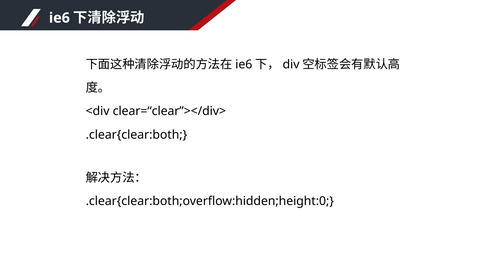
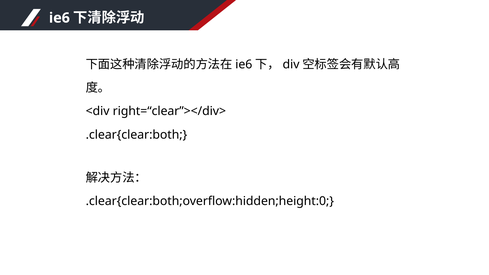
clear=“clear”></div>: clear=“clear”></div> -> right=“clear”></div> (169, 111)
